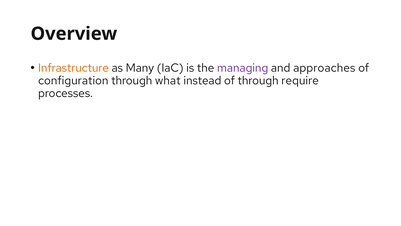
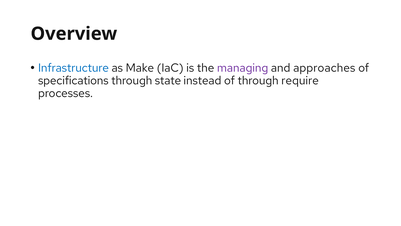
Infrastructure colour: orange -> blue (74, 68)
Many: Many -> Make (140, 68)
configuration: configuration -> specifications (73, 80)
what: what -> state (168, 80)
